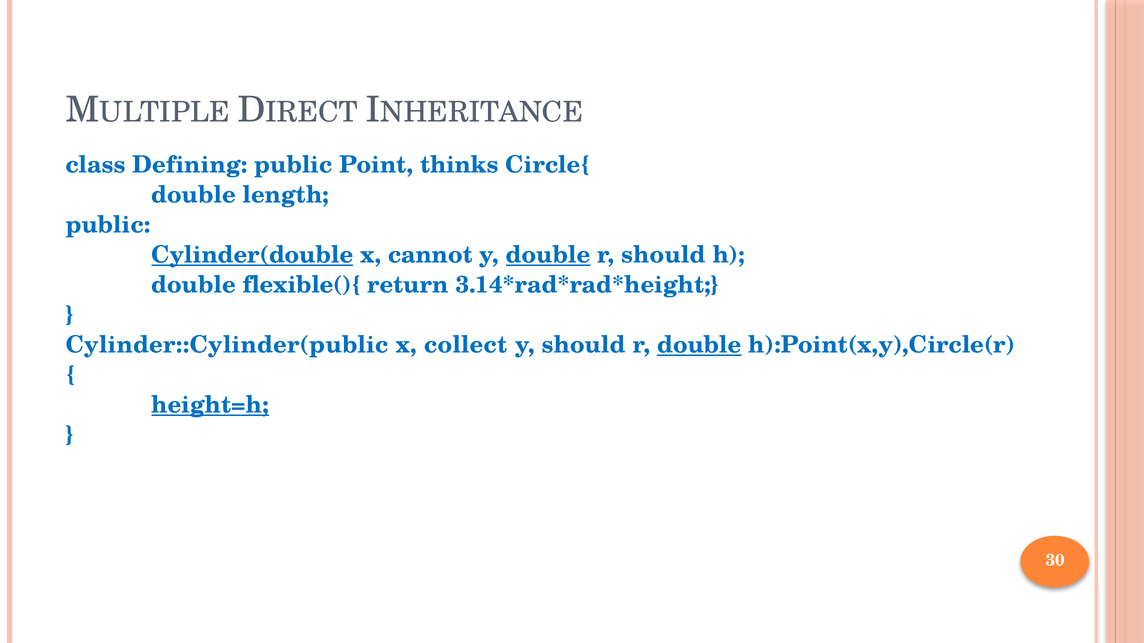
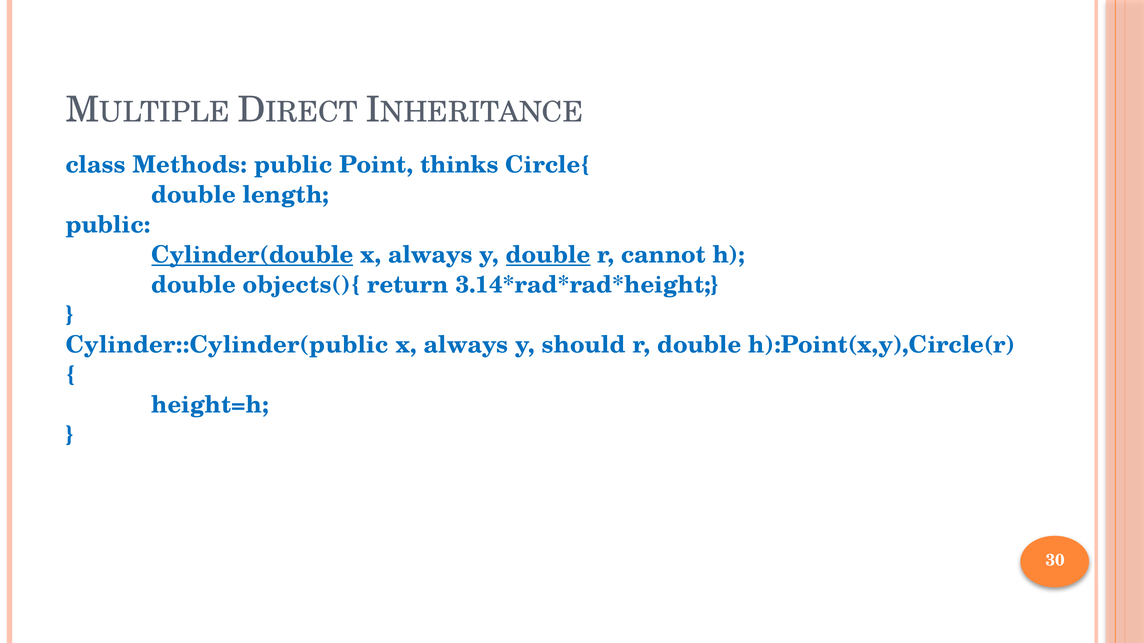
Defining: Defining -> Methods (190, 165)
cannot: cannot -> always (430, 255)
r should: should -> cannot (664, 255)
flexible(){: flexible(){ -> objects(){ (301, 285)
collect: collect -> always (466, 345)
double underline: present -> none (699, 345)
height=h underline: present -> none (210, 405)
